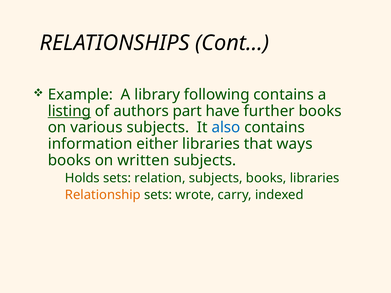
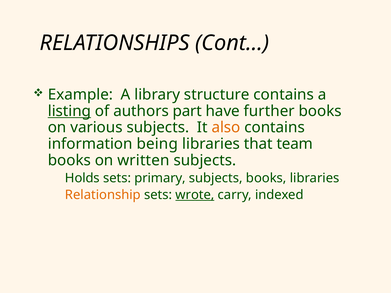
following: following -> structure (217, 95)
also colour: blue -> orange (226, 128)
either: either -> being (157, 144)
ways: ways -> team (295, 144)
relation: relation -> primary (160, 178)
wrote underline: none -> present (195, 195)
